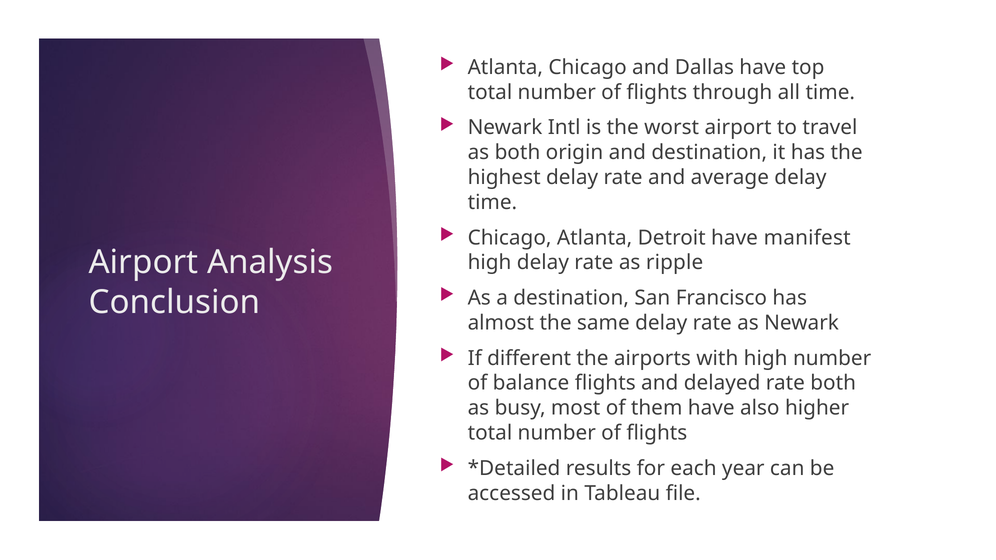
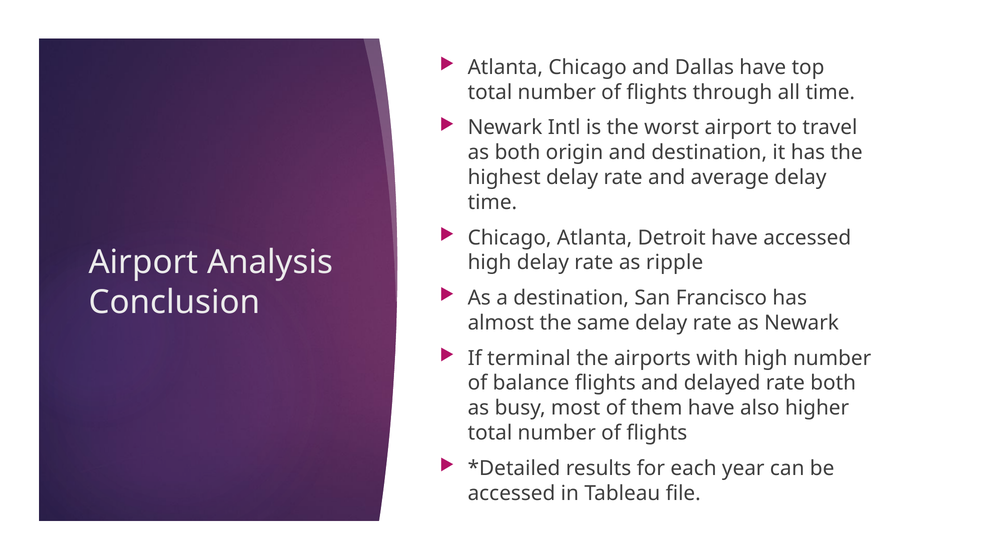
have manifest: manifest -> accessed (807, 238)
different: different -> terminal (529, 358)
